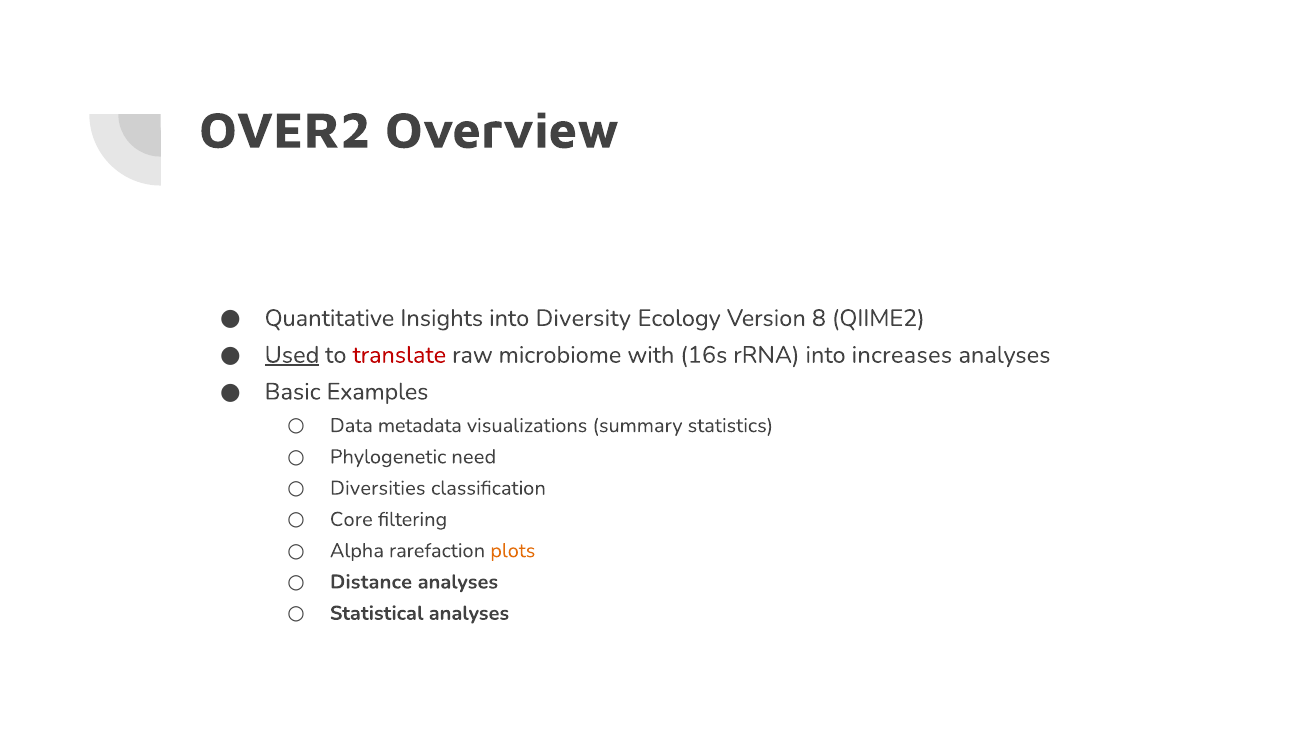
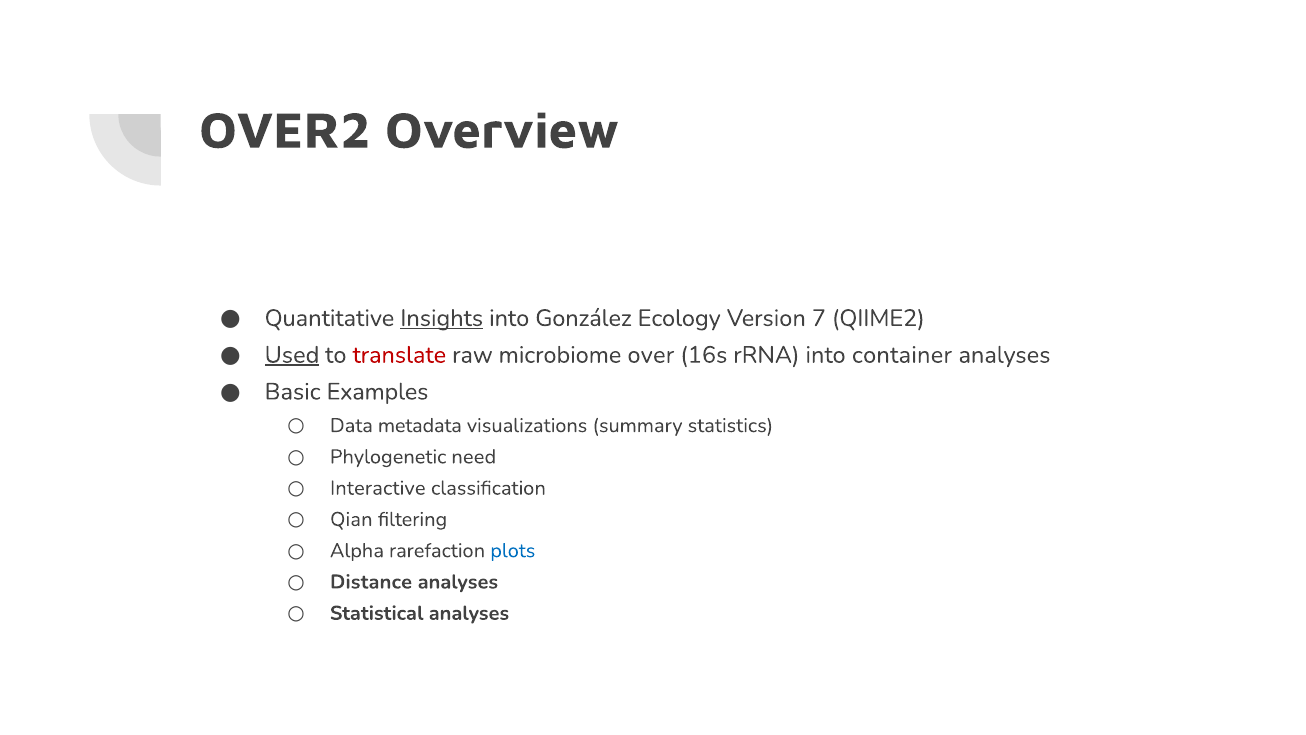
Insights underline: none -> present (442, 318)
Diversity: Diversity -> González (584, 318)
8: 8 -> 7 (819, 318)
with: with -> over (651, 355)
increases: increases -> container (902, 355)
Diversities: Diversities -> Interactive (378, 488)
Core: Core -> Qian (351, 519)
plots colour: orange -> blue (513, 550)
